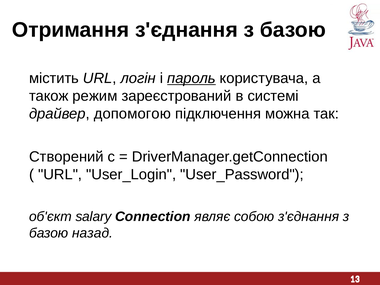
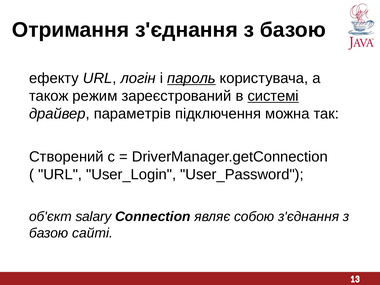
містить: містить -> ефекту (54, 78)
системі underline: none -> present (273, 96)
допомогою: допомогою -> параметрів (132, 114)
назад: назад -> сайті (93, 233)
